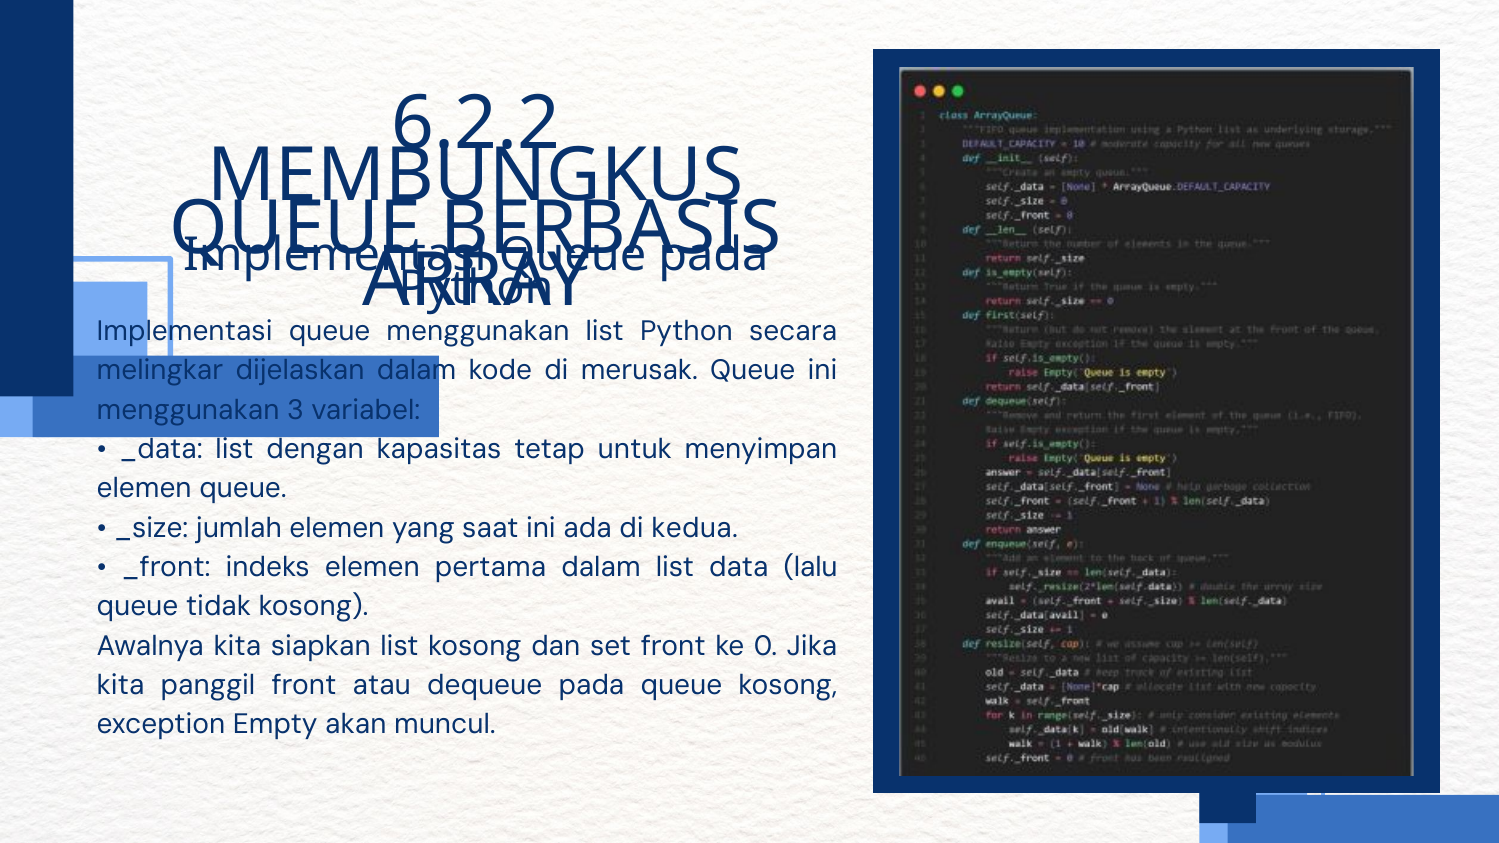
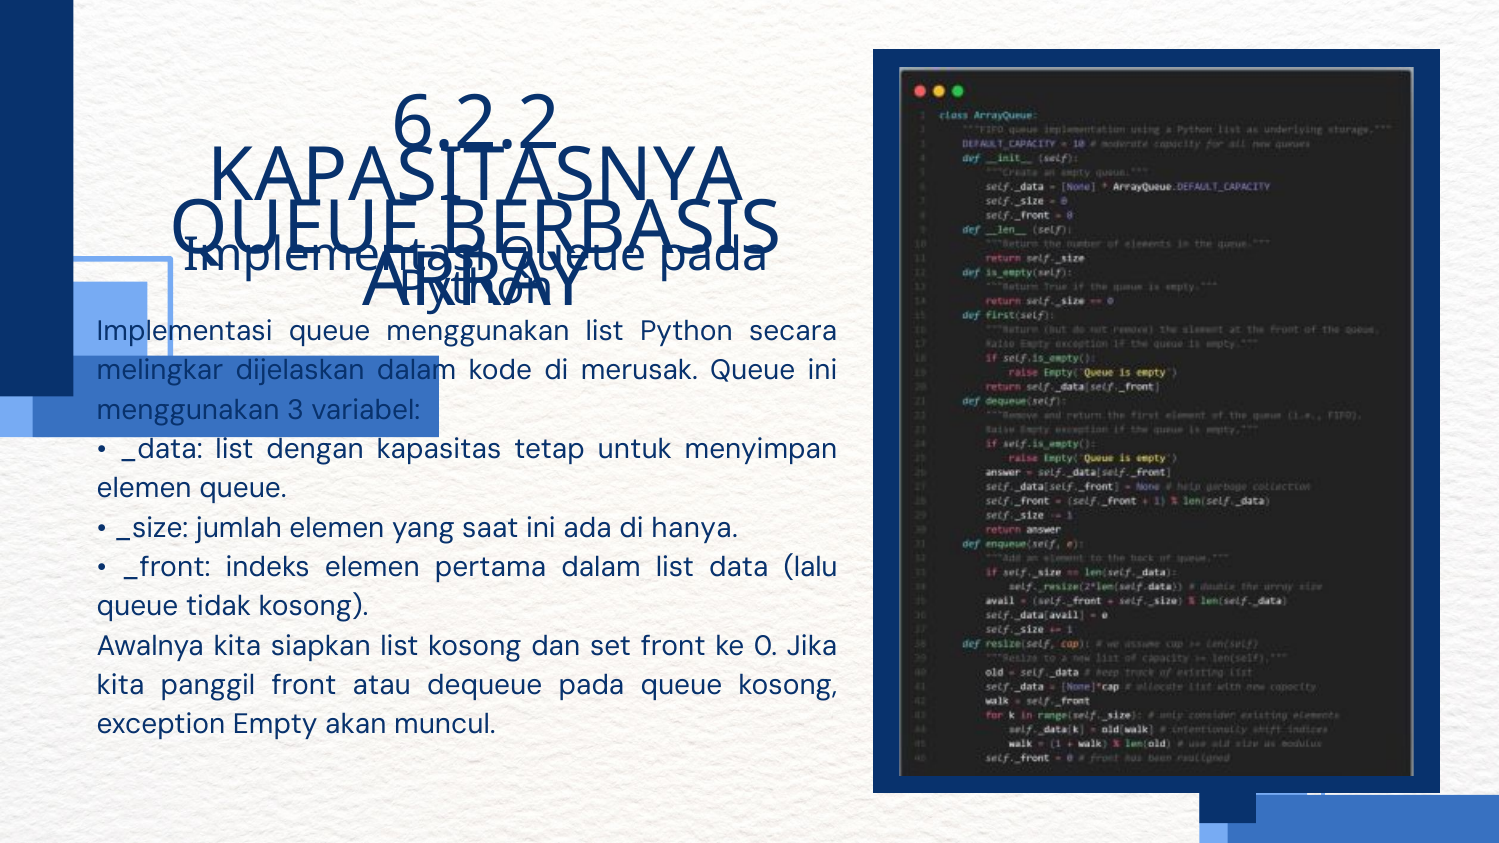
MEMBUNGKUS: MEMBUNGKUS -> KAPASITASNYA (476, 176)
kedua: kedua -> hanya (695, 528)
